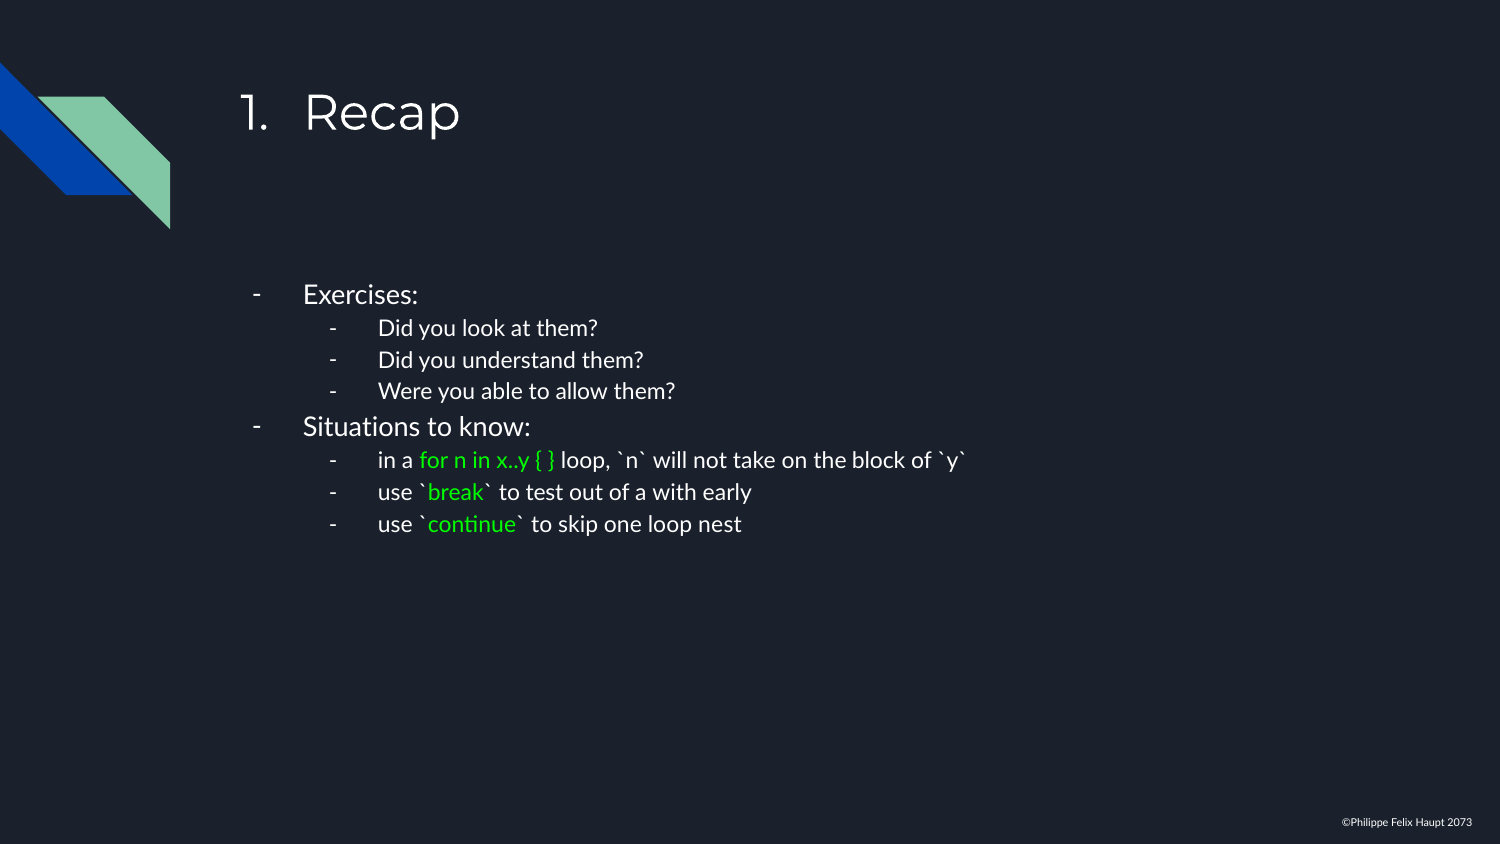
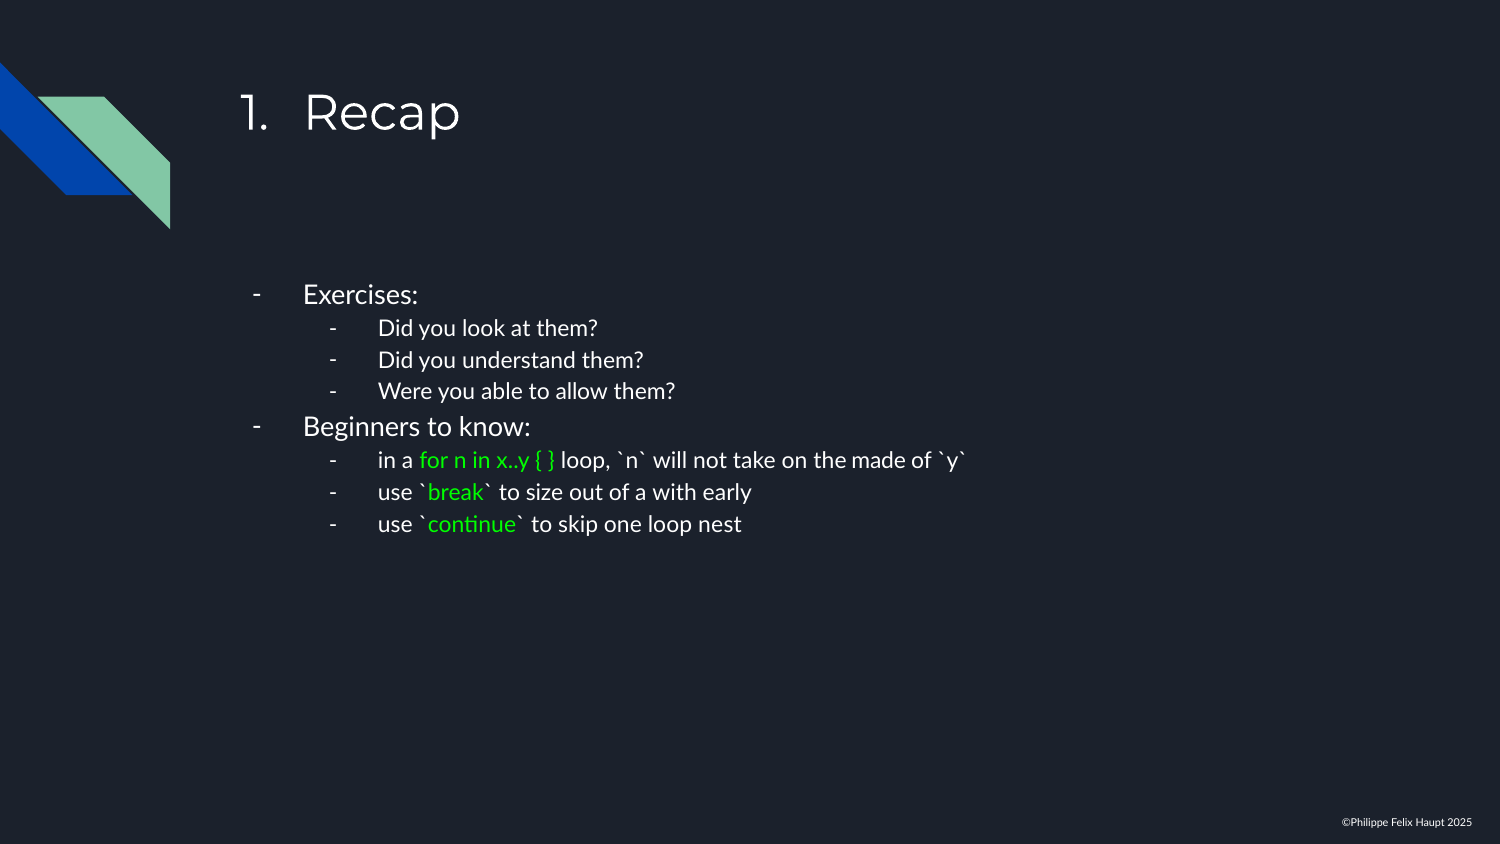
Situations: Situations -> Beginners (362, 427)
block: block -> made (879, 461)
test: test -> size (544, 493)
2073: 2073 -> 2025 (1460, 822)
